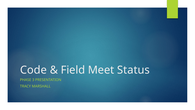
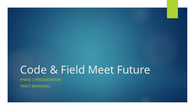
Status: Status -> Future (134, 70)
